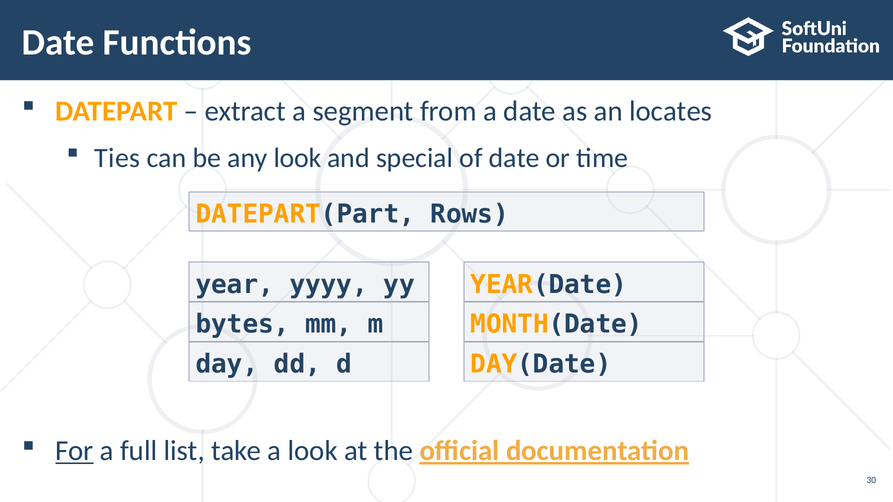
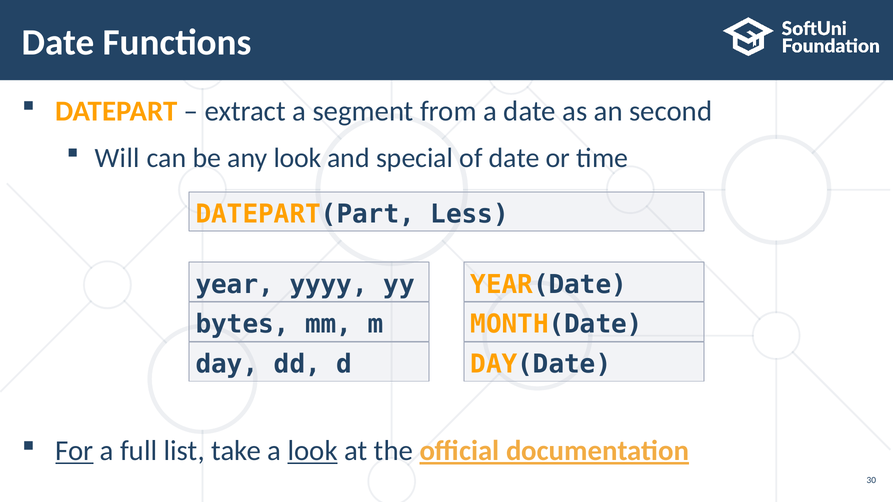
locates: locates -> second (671, 111)
Ties: Ties -> Will (117, 158)
Rows: Rows -> Less (470, 214)
look underline: none -> present (313, 451)
